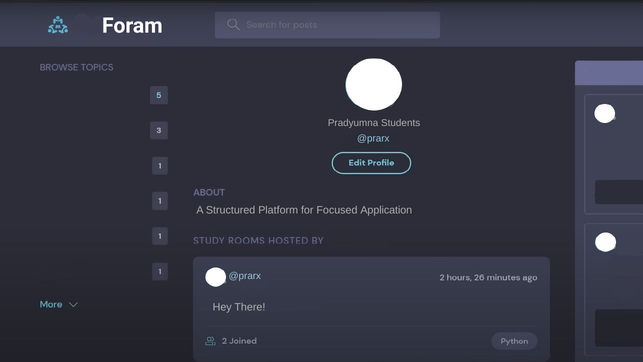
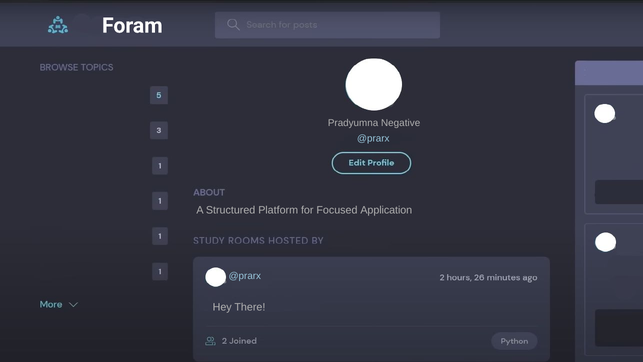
Students: Students -> Negative (401, 123)
